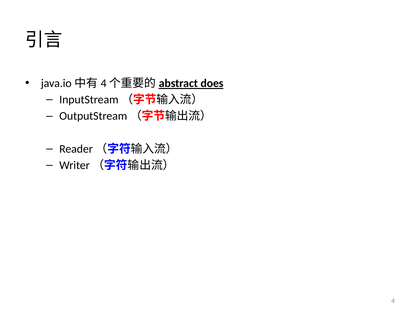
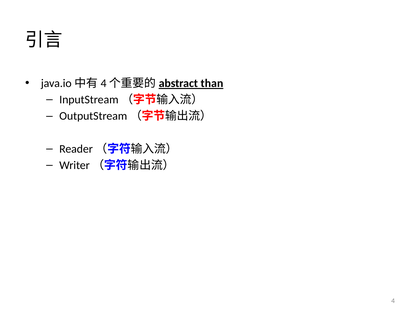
does: does -> than (212, 83)
